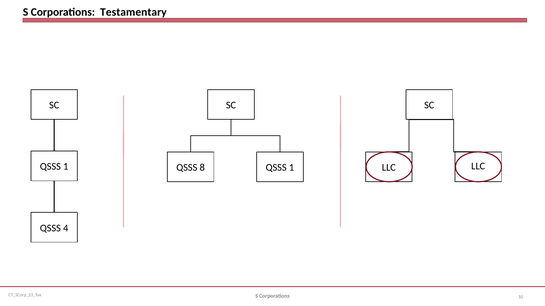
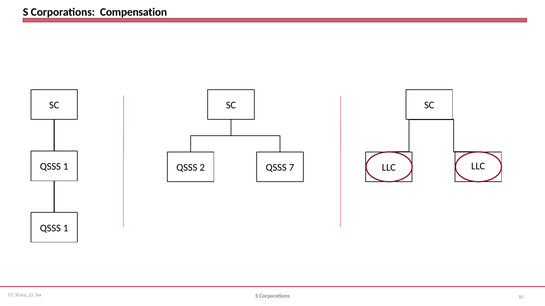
Testamentary: Testamentary -> Compensation (134, 12)
8: 8 -> 2 (202, 168)
1: 1 -> 7 (292, 168)
4: 4 -> 1 (66, 228)
